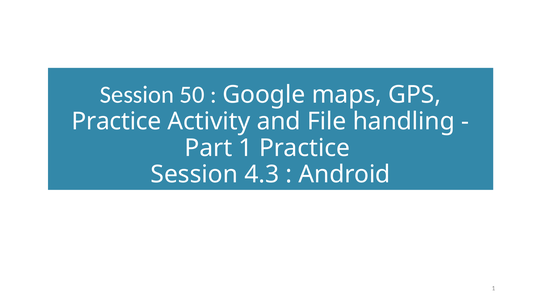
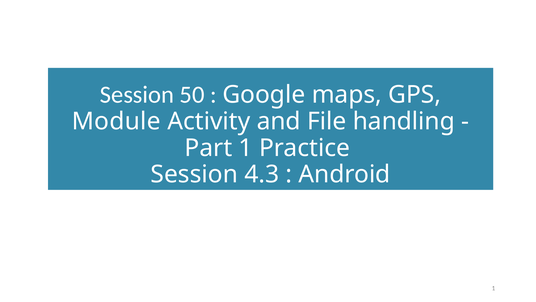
Practice: Practice -> Module (116, 121)
